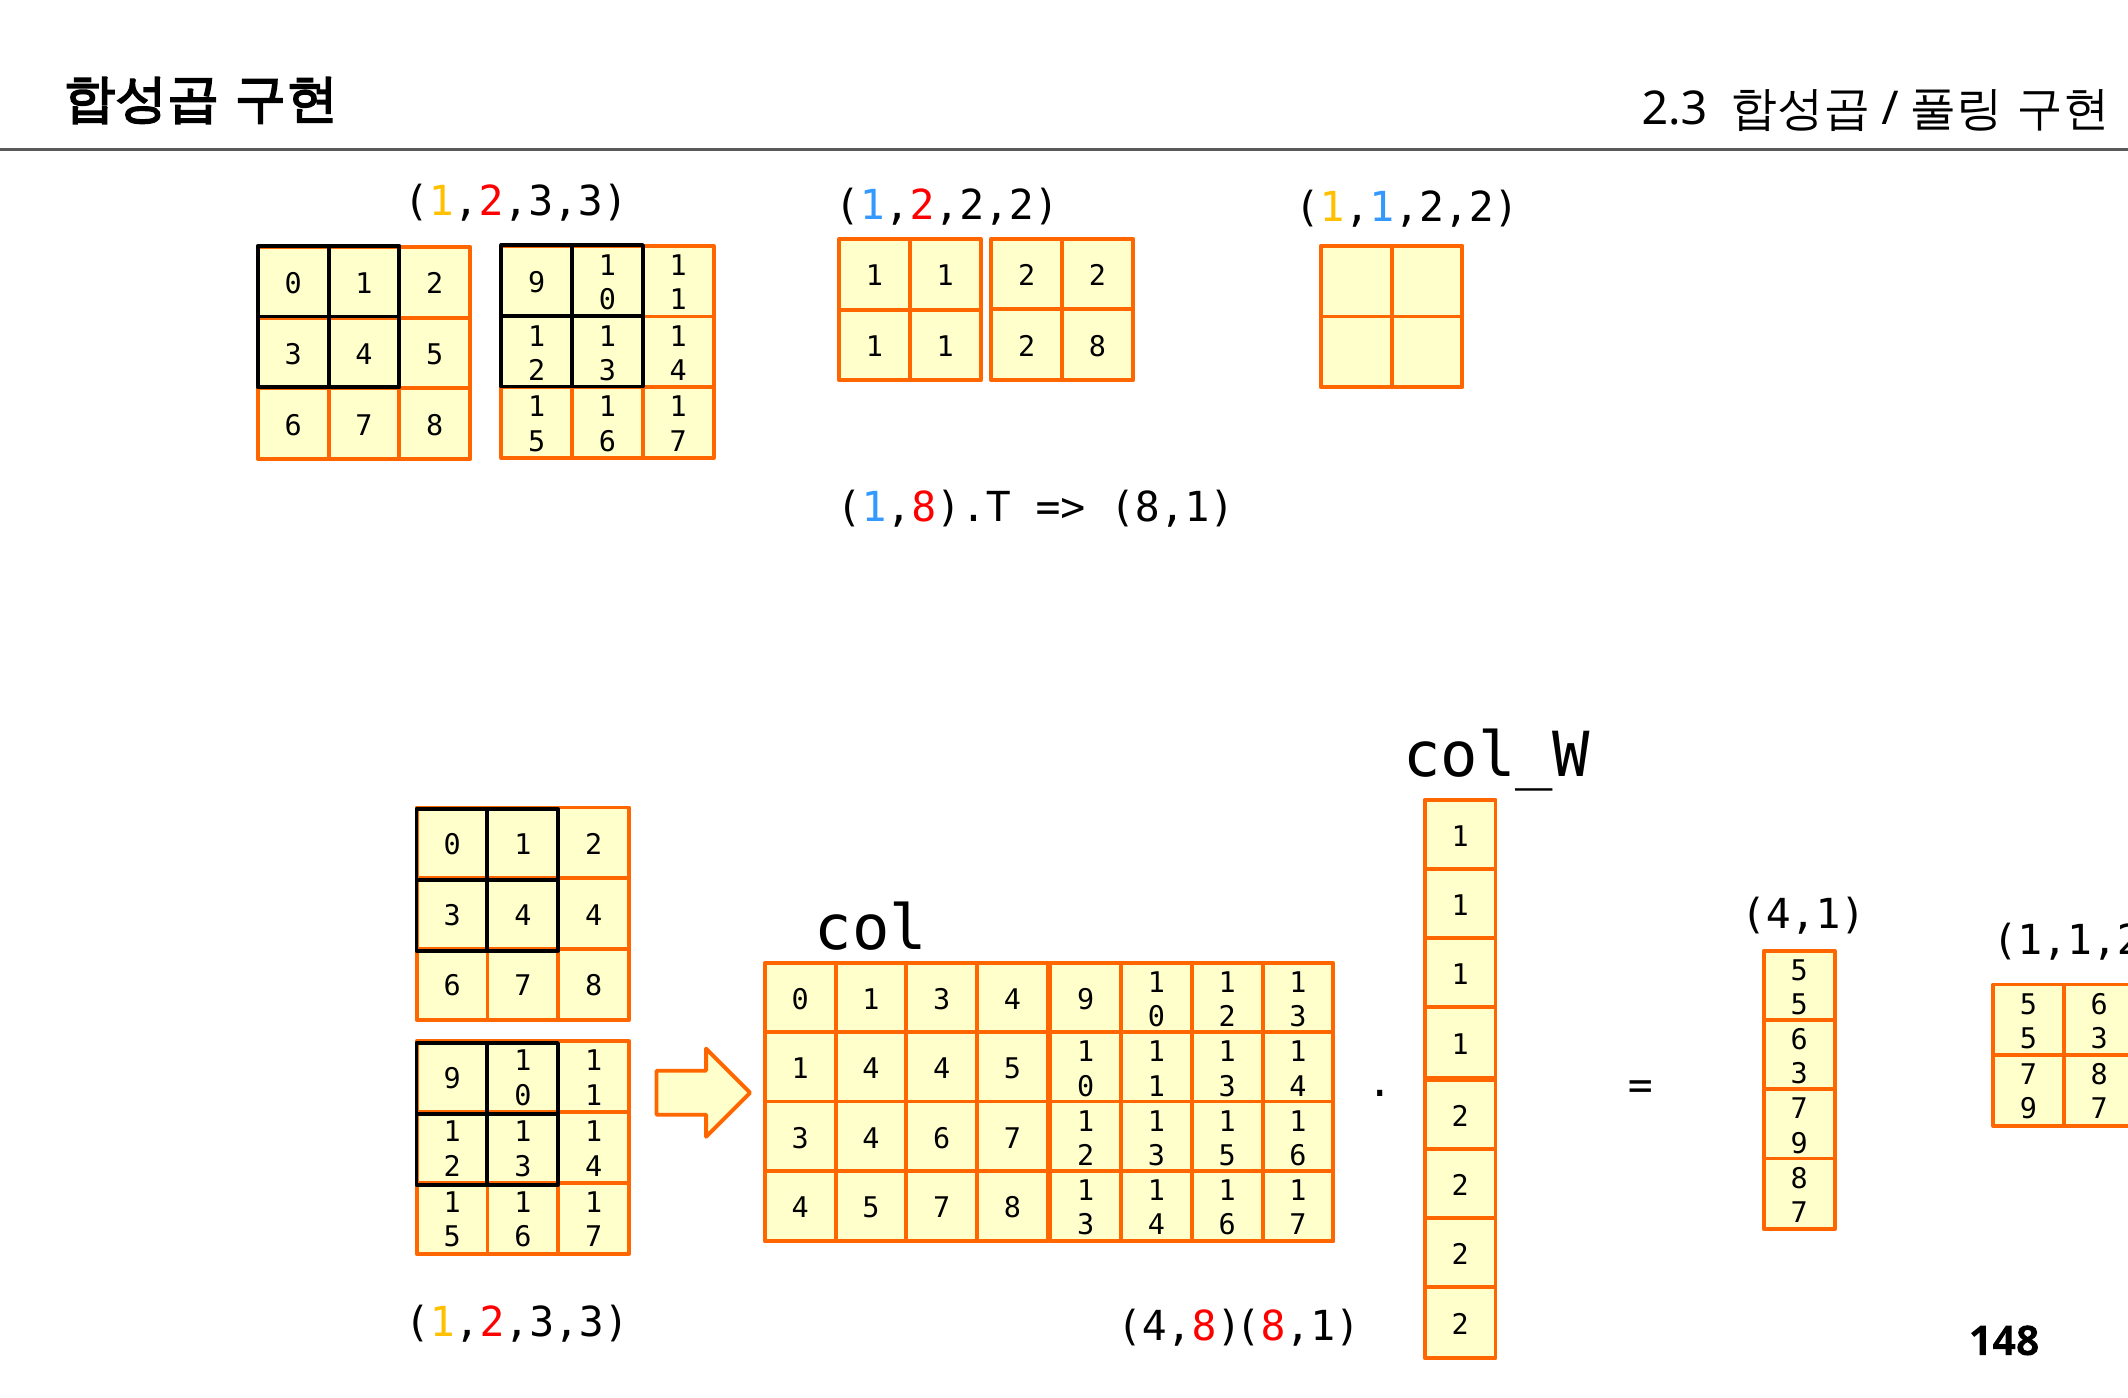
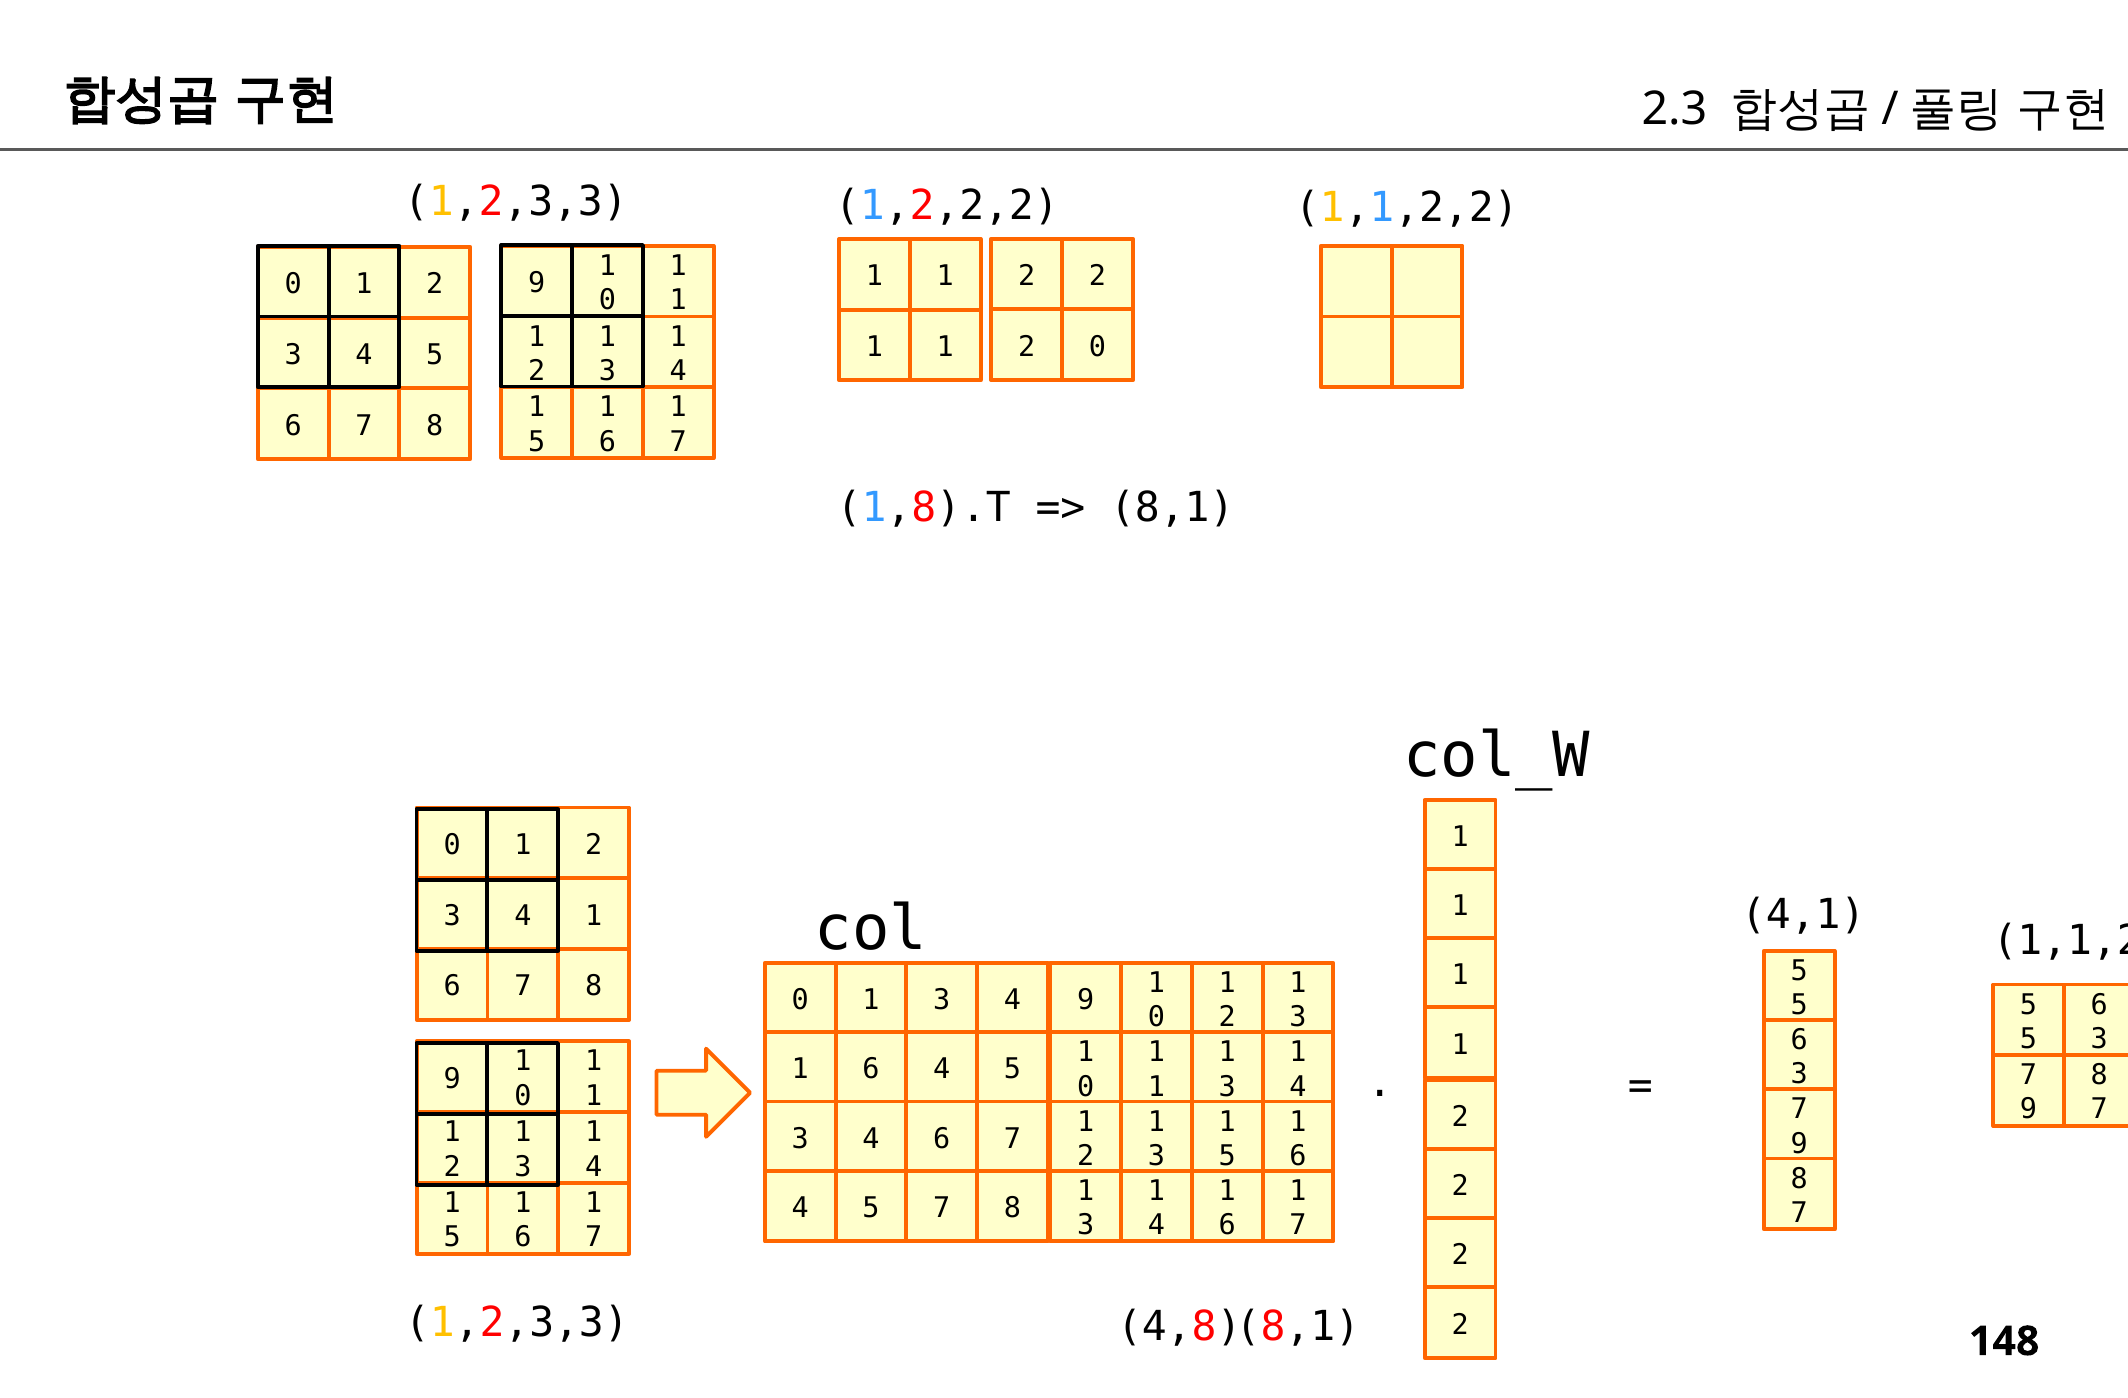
2 8: 8 -> 0 (1097, 347)
4: 4 -> 1 (594, 916)
4: 4 -> 6 (871, 1069)
